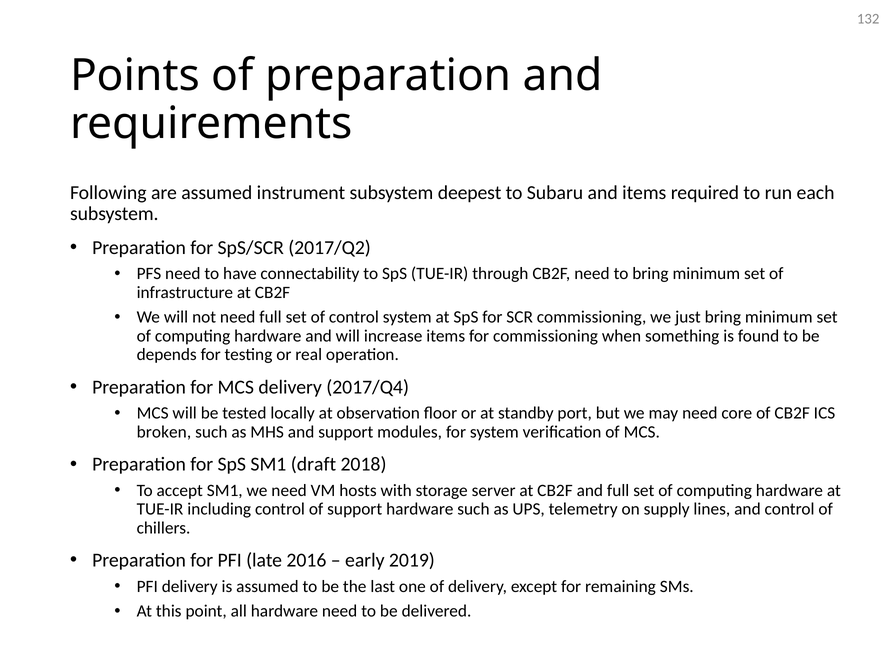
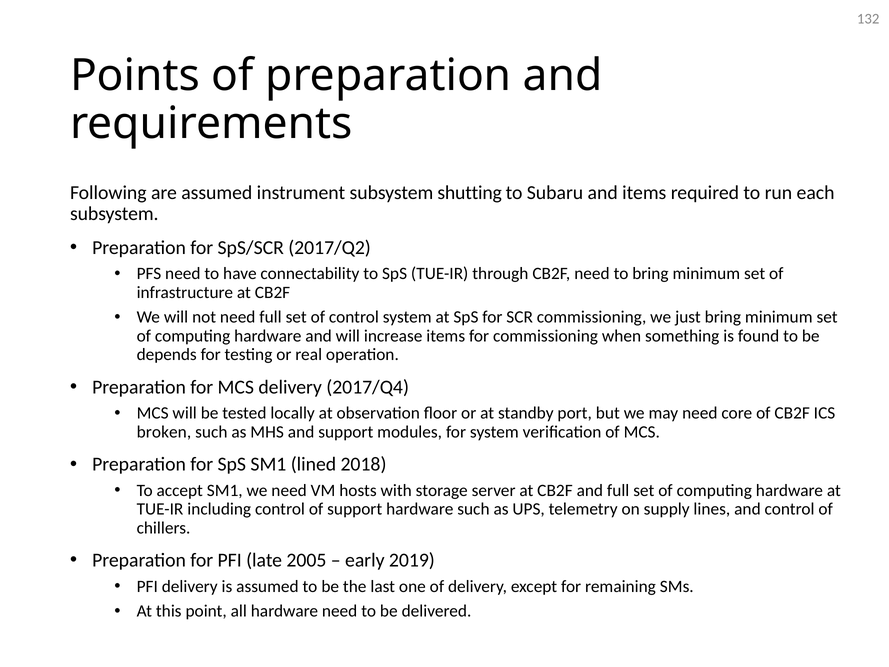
deepest: deepest -> shutting (470, 192)
draft: draft -> lined (313, 464)
2016: 2016 -> 2005 (306, 560)
